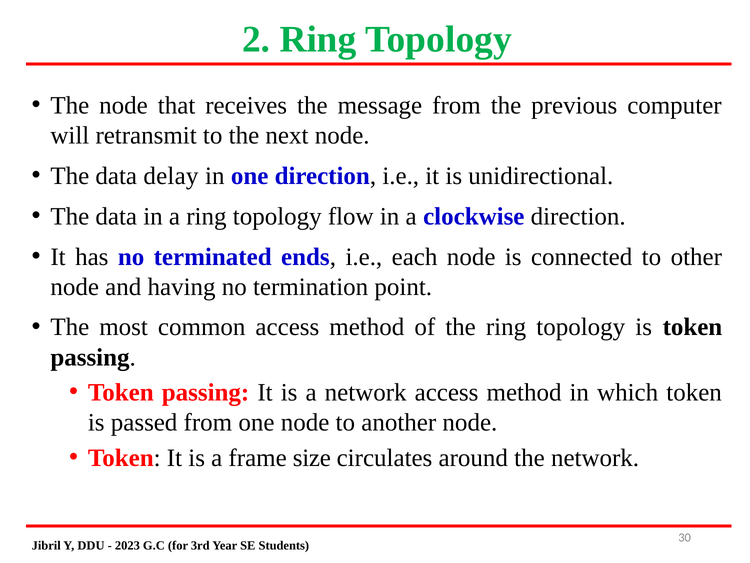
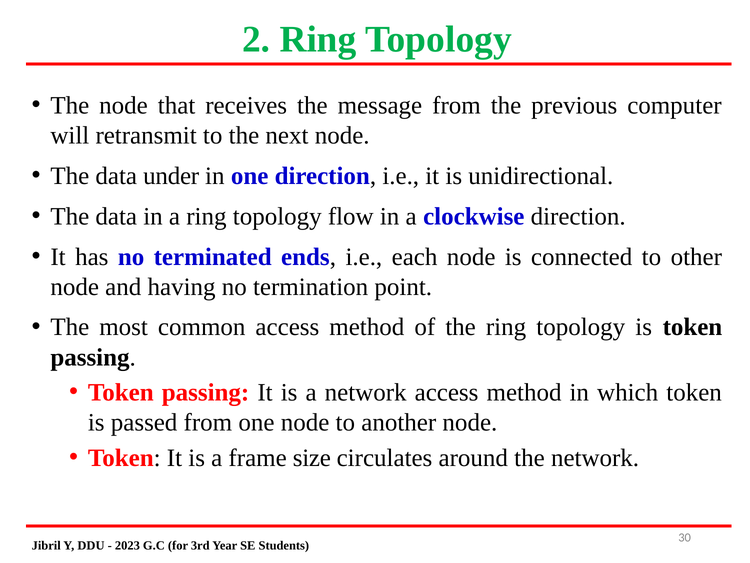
delay: delay -> under (171, 176)
